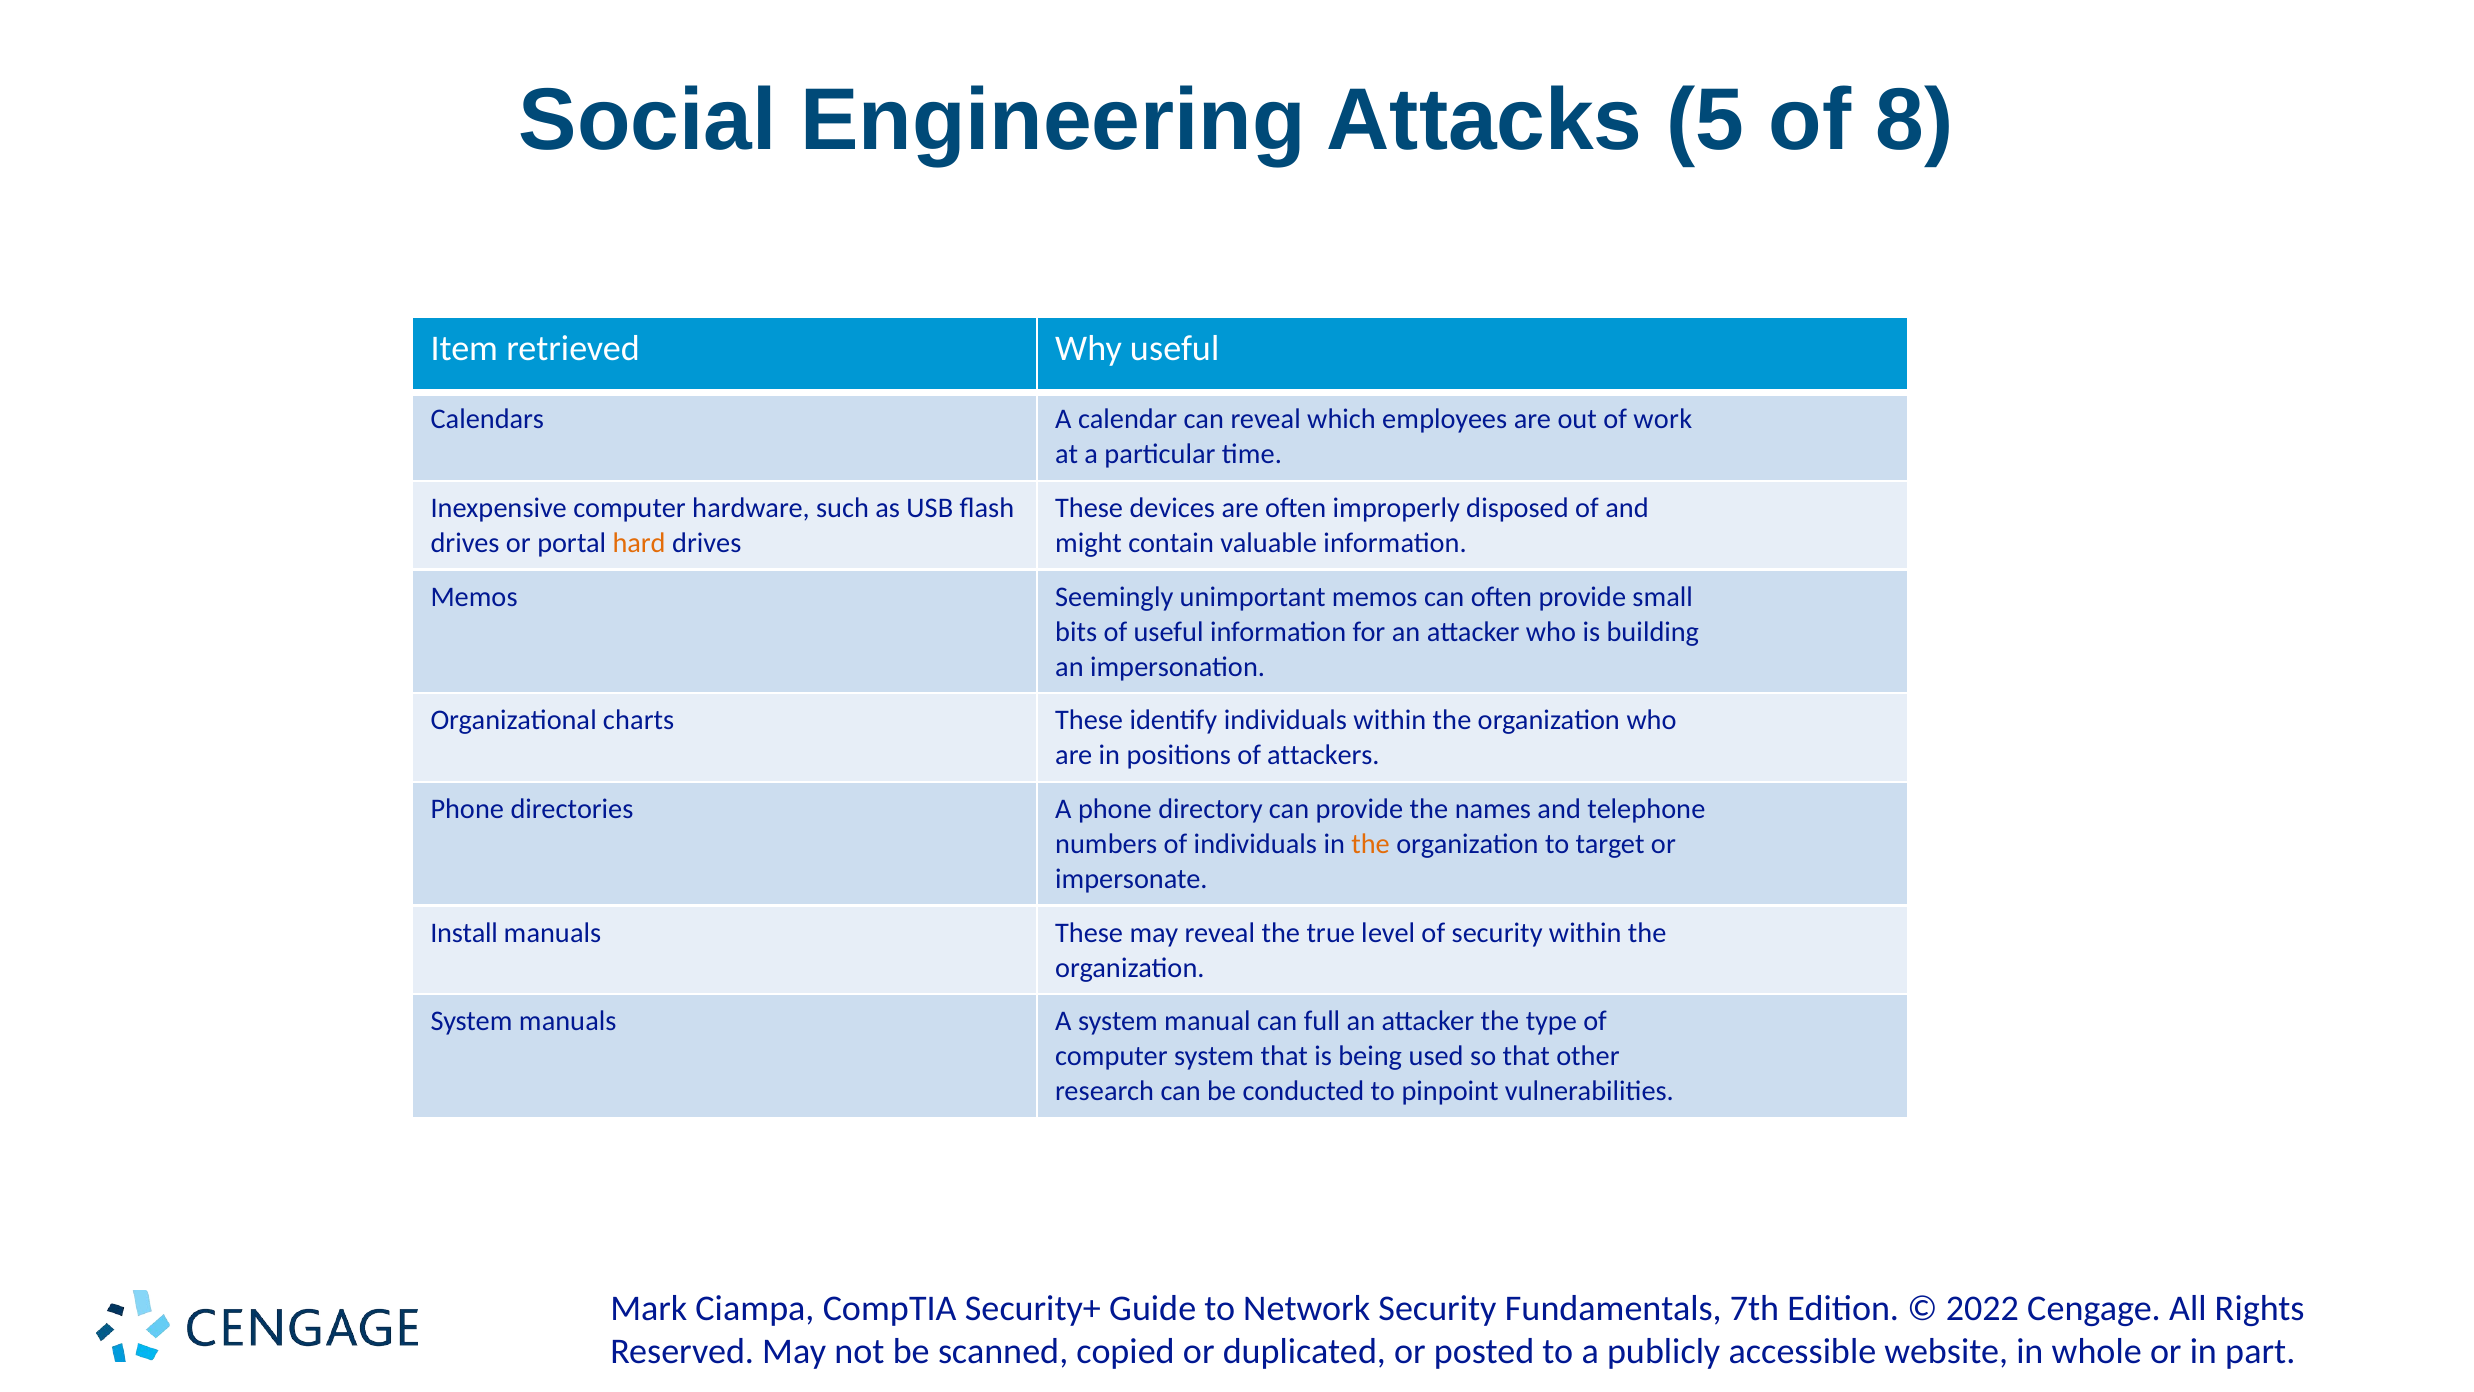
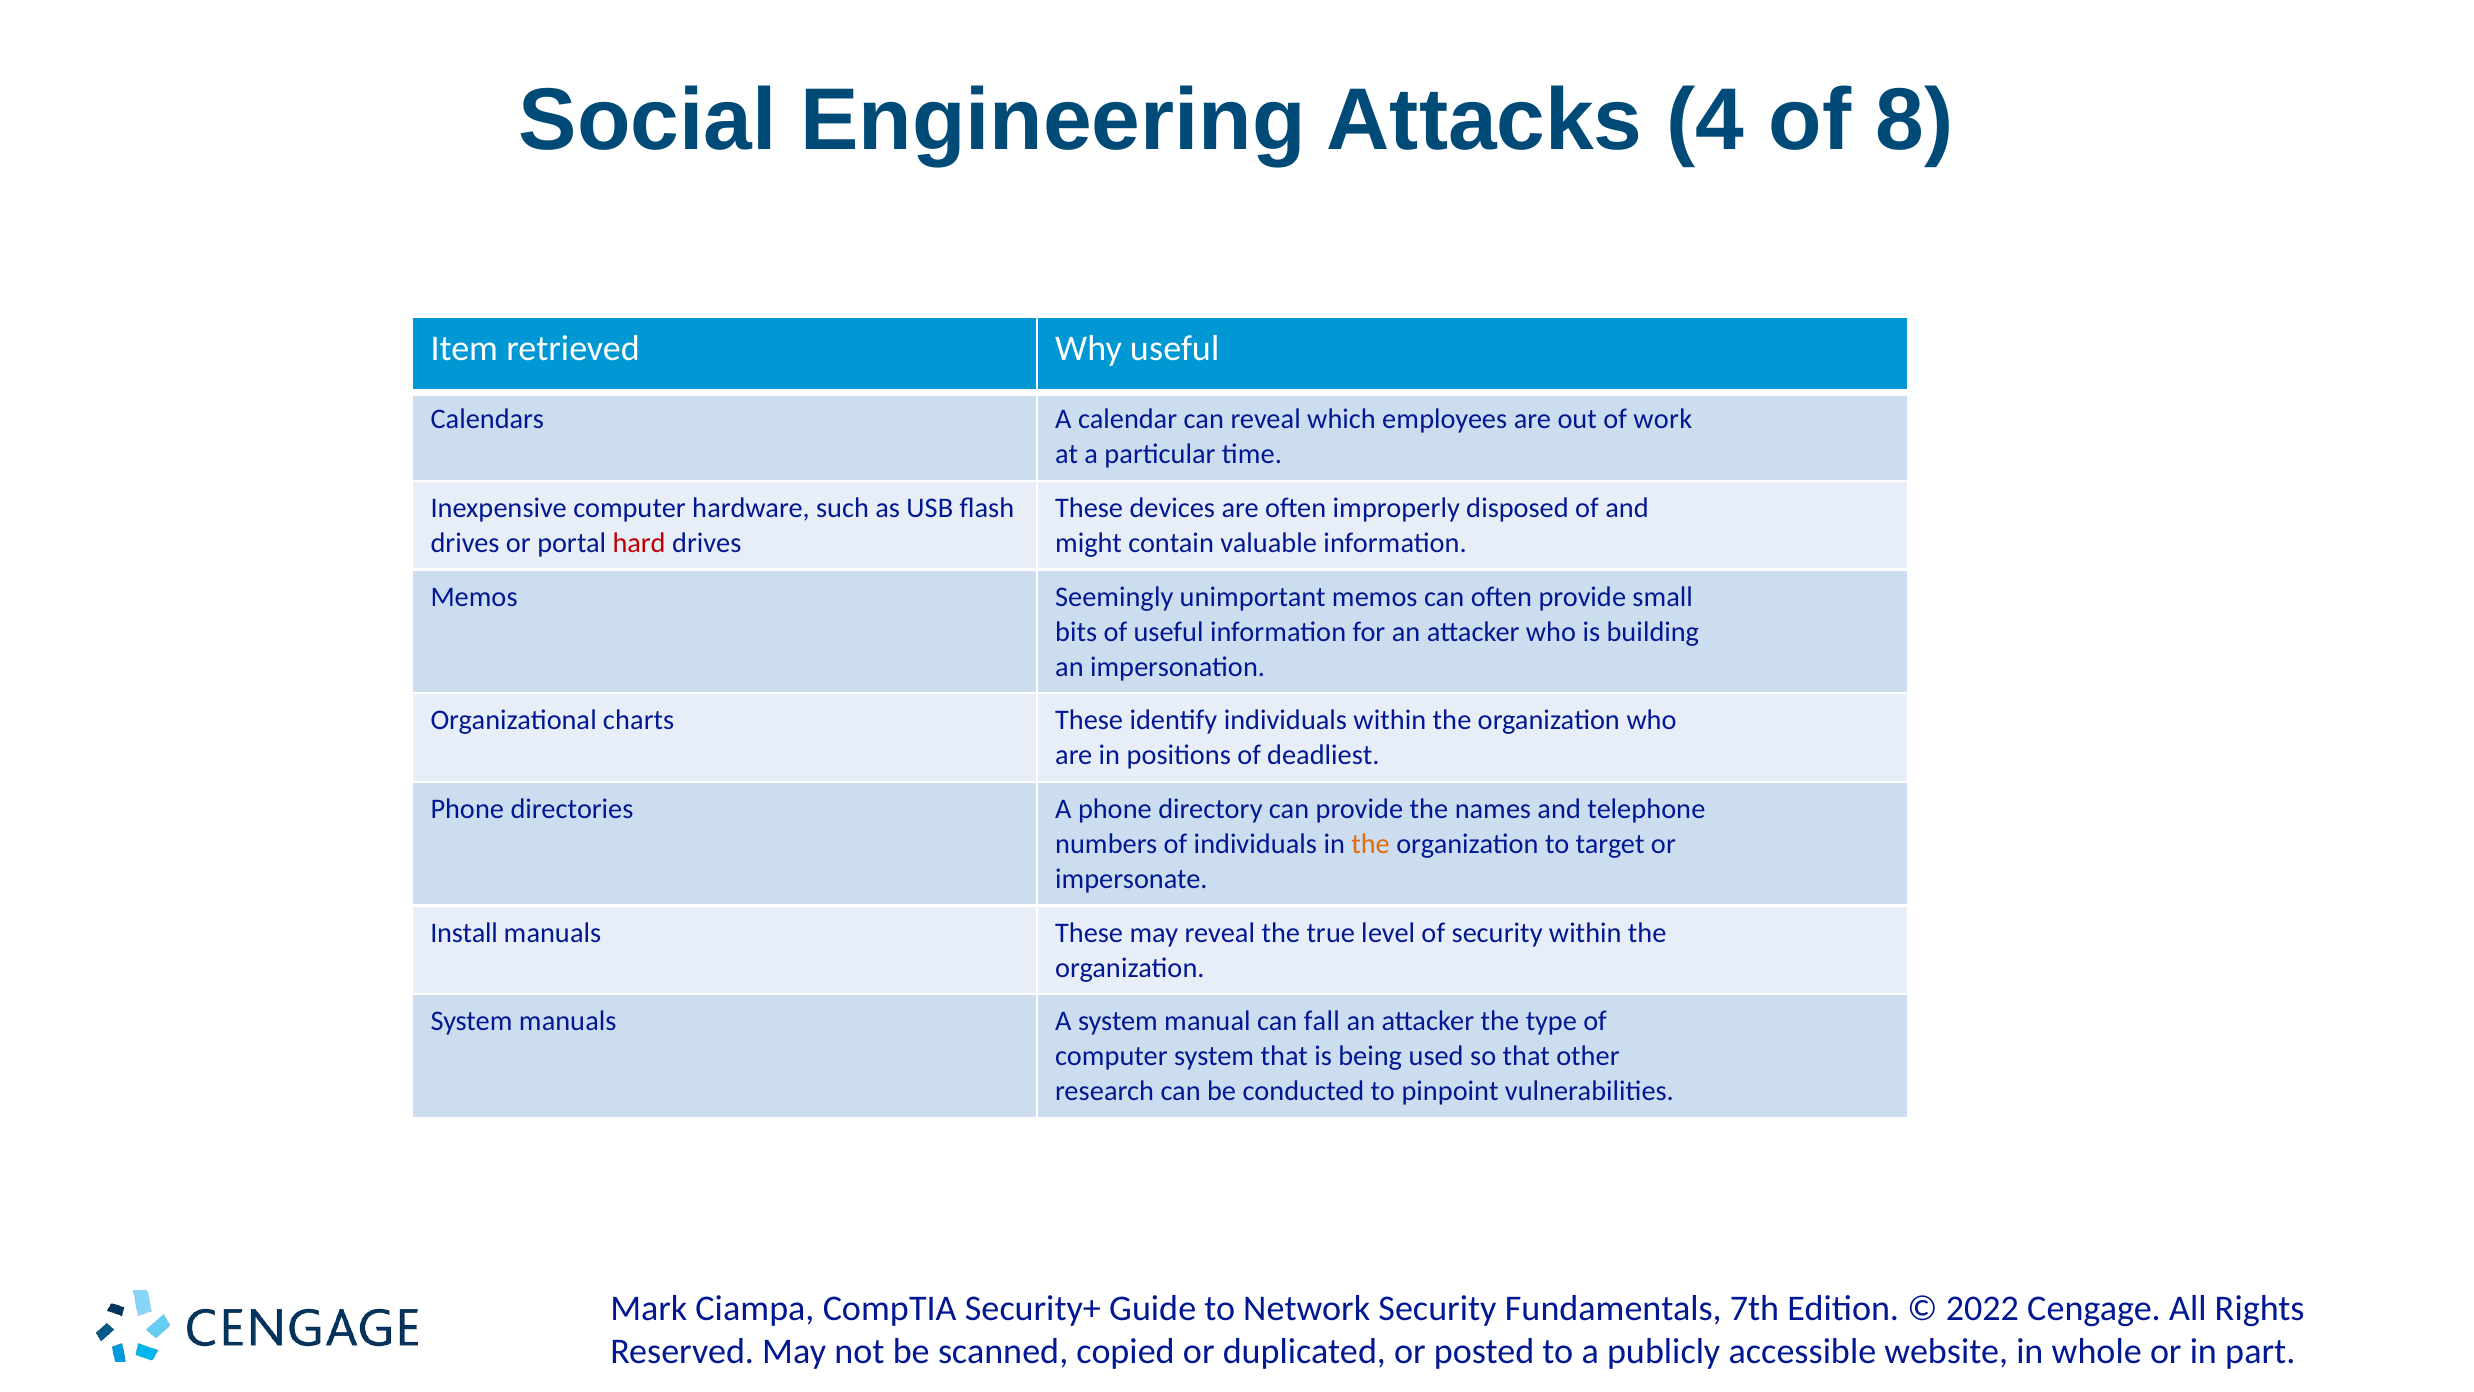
5: 5 -> 4 (1706, 121)
hard colour: orange -> red (639, 543)
attackers: attackers -> deadliest (1323, 755)
full: full -> fall (1322, 1021)
